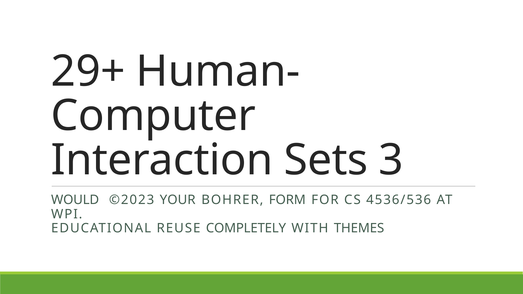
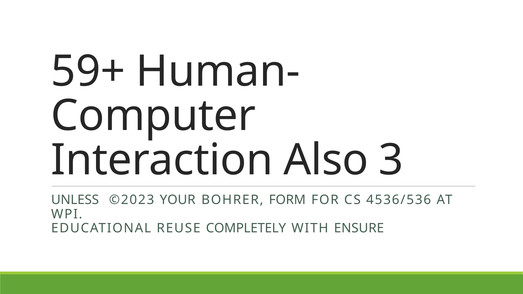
29+: 29+ -> 59+ (88, 71)
Sets: Sets -> Also (326, 160)
WOULD: WOULD -> UNLESS (75, 200)
THEMES: THEMES -> ENSURE (359, 228)
